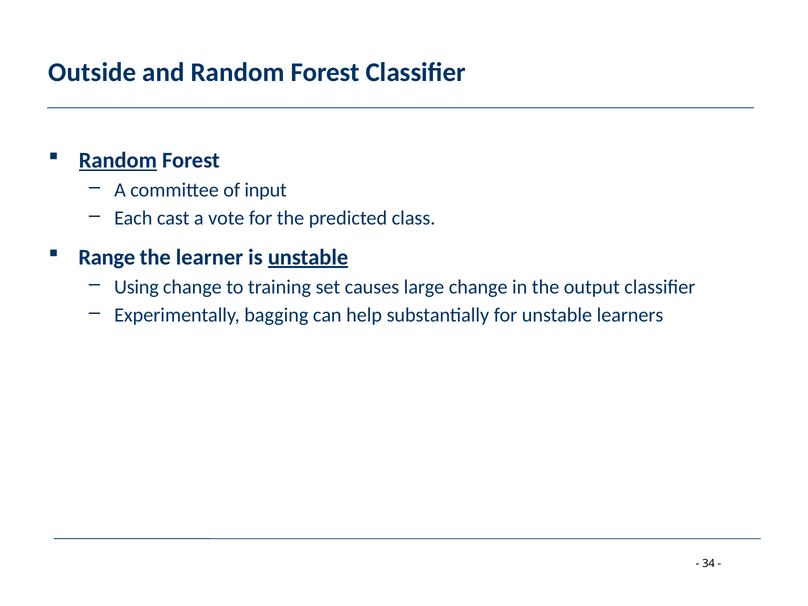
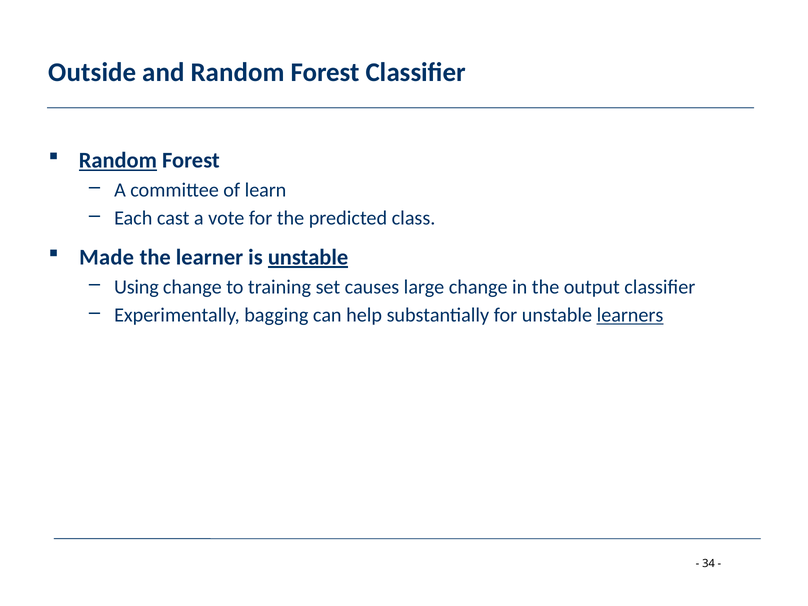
input: input -> learn (266, 190)
Range: Range -> Made (107, 257)
learners underline: none -> present (630, 315)
